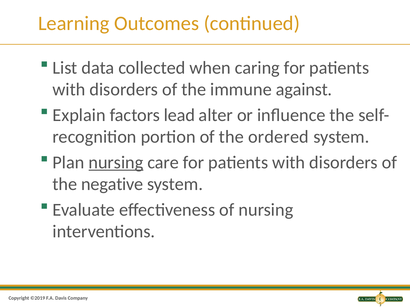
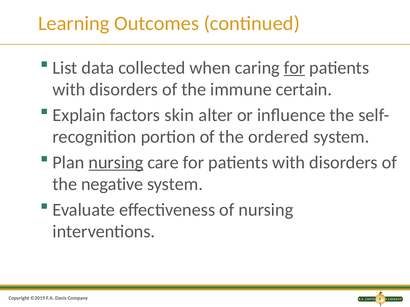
for underline: none -> present (295, 68)
against: against -> certain (304, 90)
lead: lead -> skin (179, 115)
